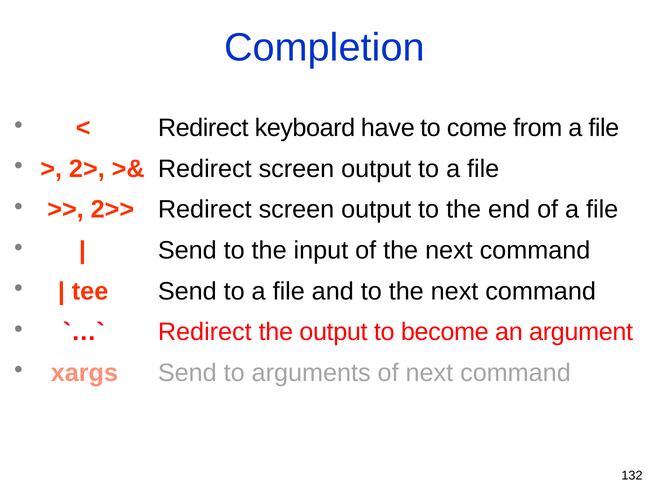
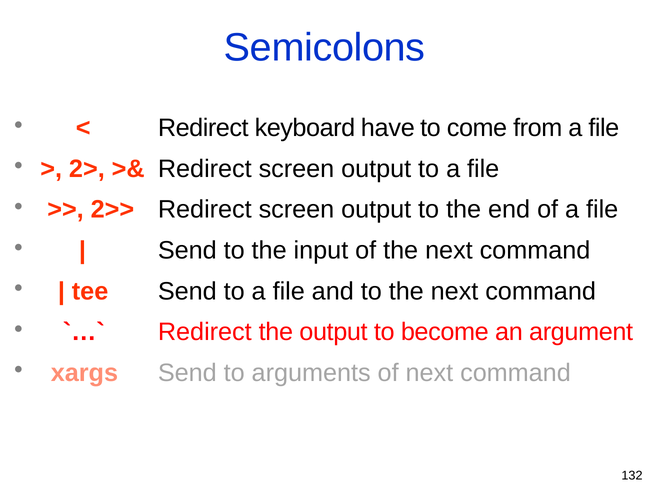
Completion: Completion -> Semicolons (325, 48)
